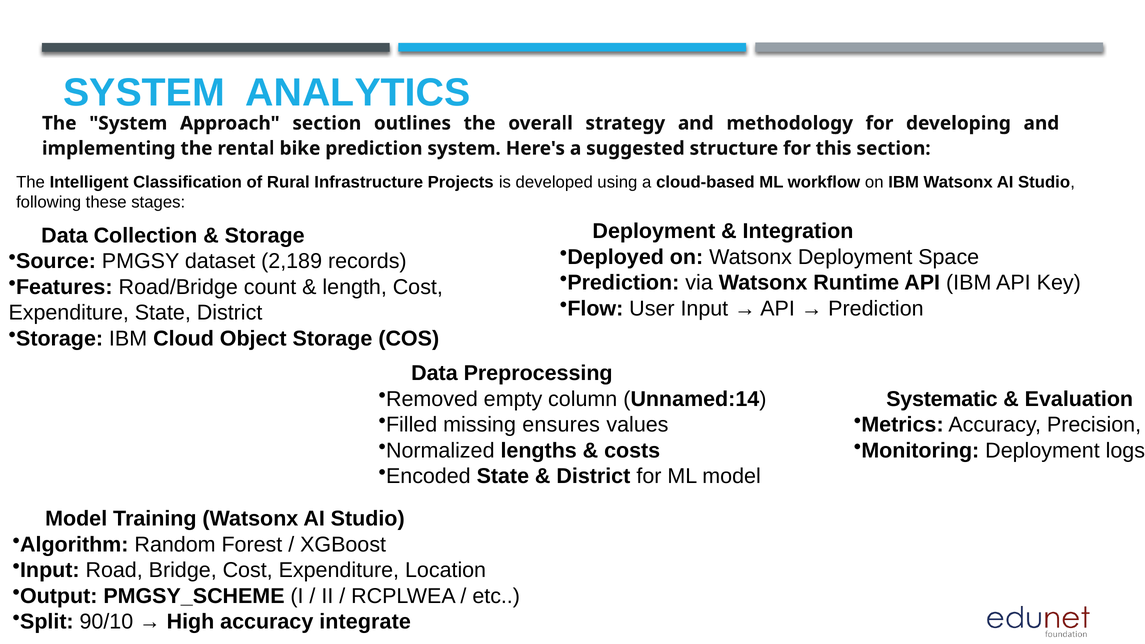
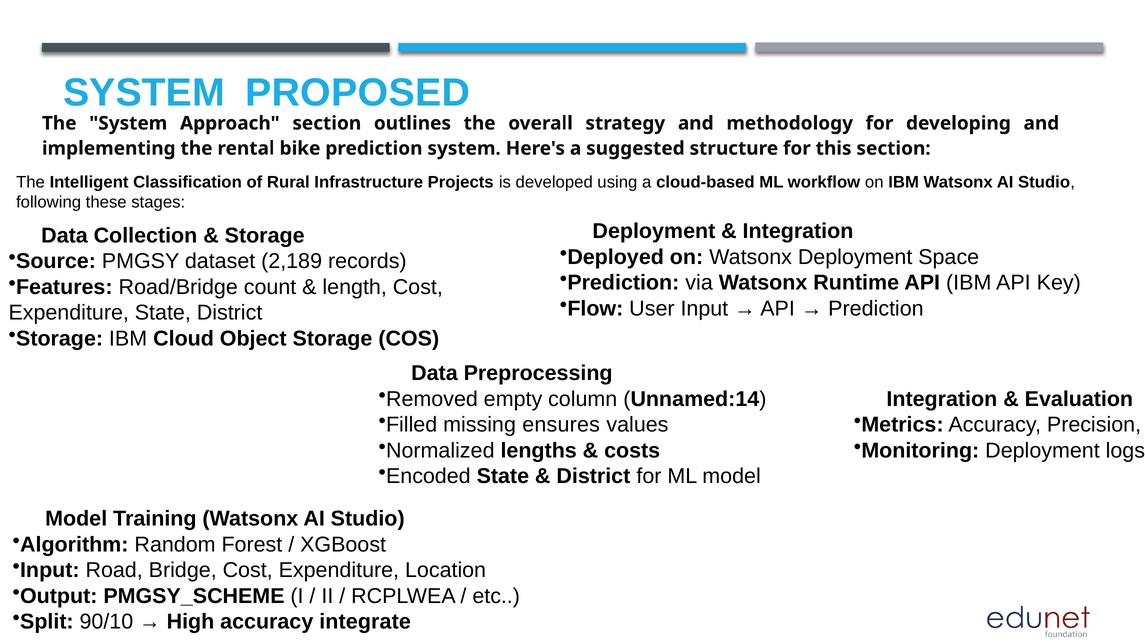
ANALYTICS: ANALYTICS -> PROPOSED (358, 93)
Systematic: Systematic -> Integration (942, 399)
